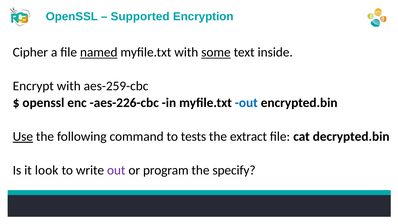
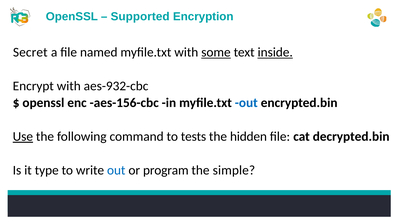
Cipher: Cipher -> Secret (30, 52)
named underline: present -> none (99, 52)
inside underline: none -> present (275, 52)
aes-259-cbc: aes-259-cbc -> aes-932-cbc (116, 86)
aes-226-cbc: aes-226-cbc -> aes-156-cbc (124, 103)
extract: extract -> hidden (248, 136)
look: look -> type (47, 170)
out colour: purple -> blue (116, 170)
specify: specify -> simple (234, 170)
